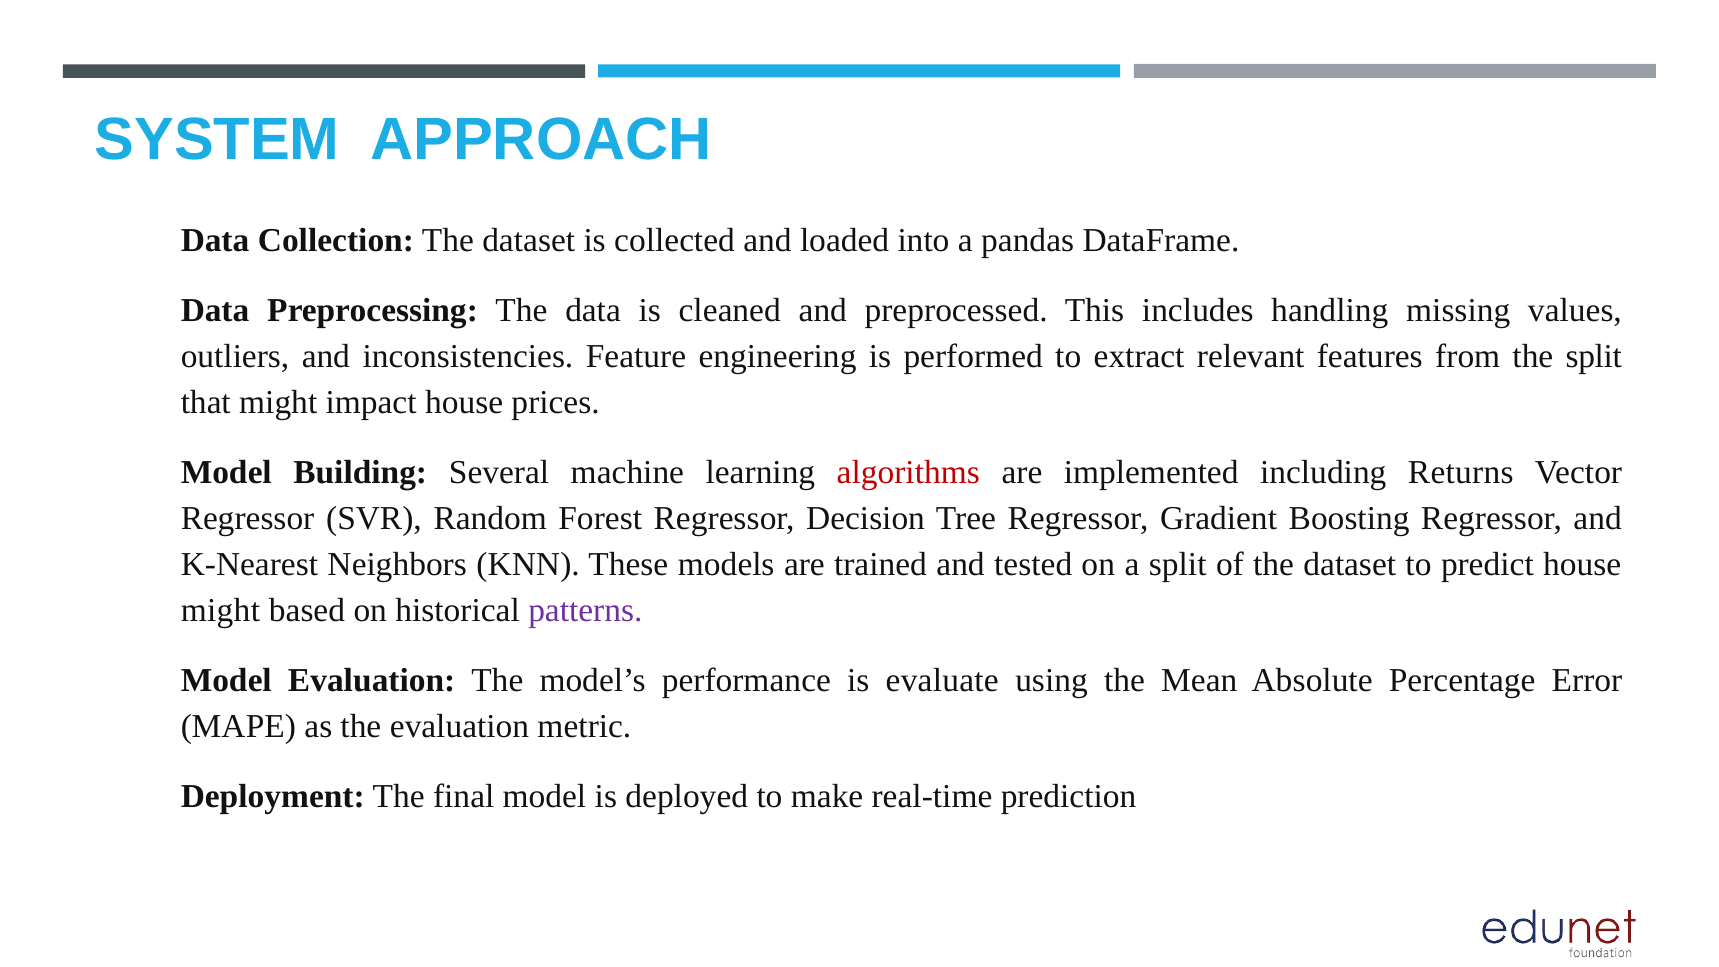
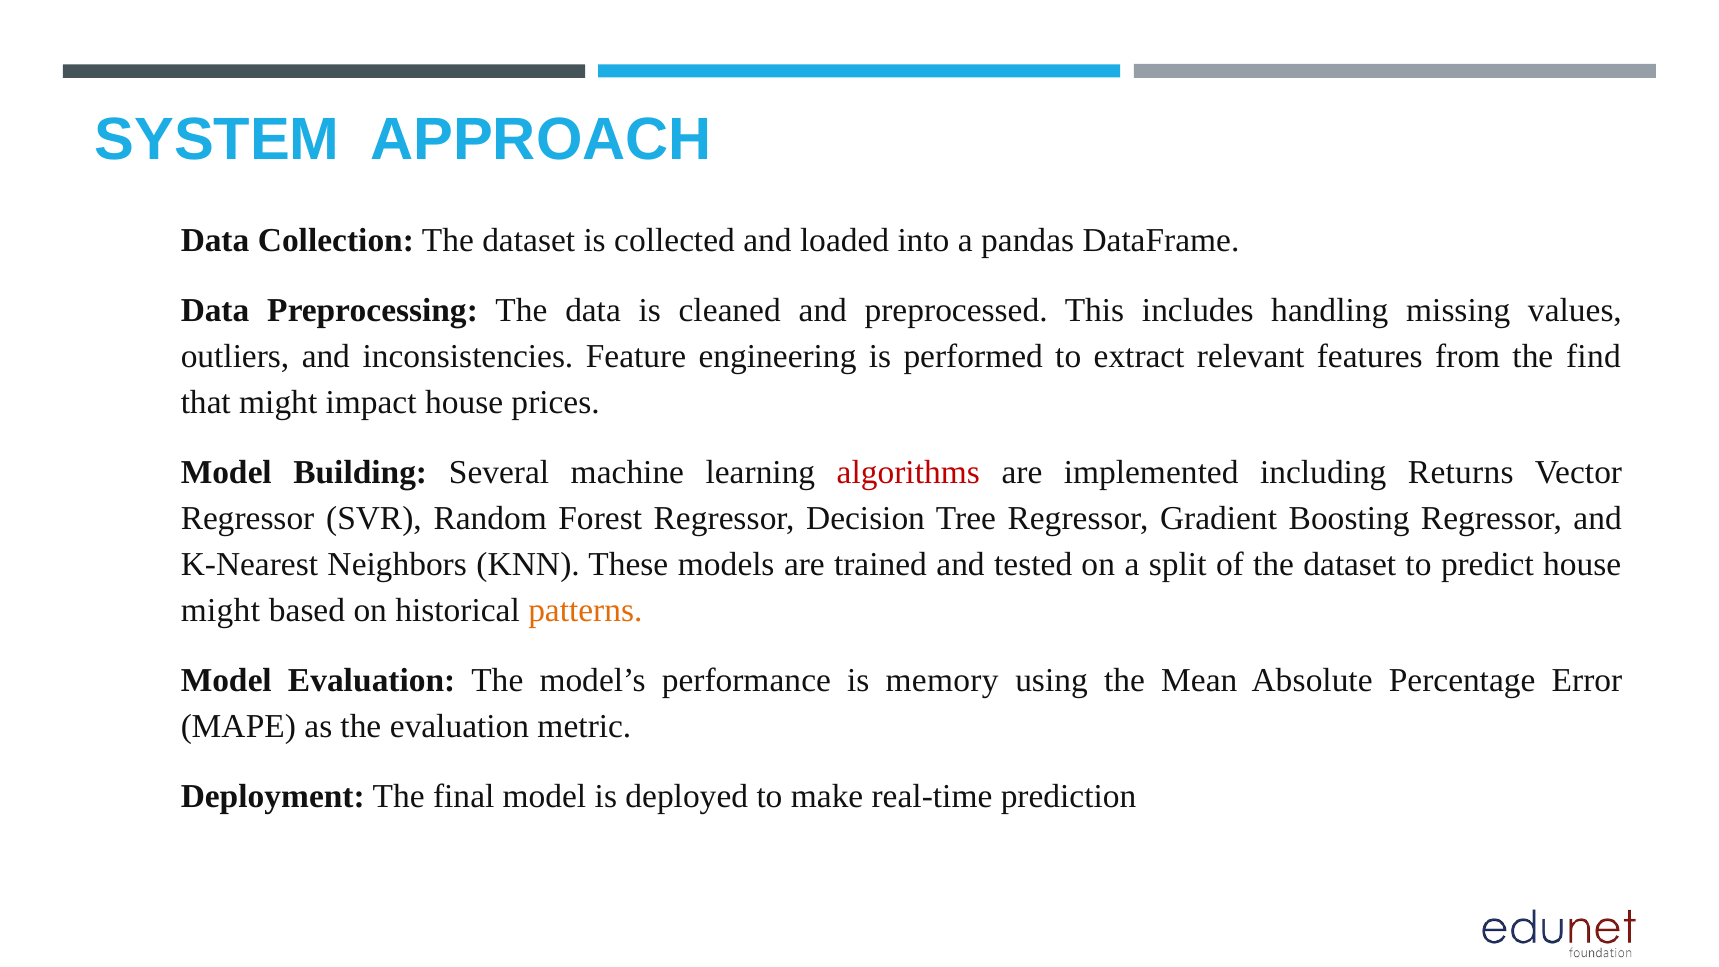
the split: split -> find (1593, 356)
patterns colour: purple -> orange (585, 611)
evaluate: evaluate -> memory (942, 680)
